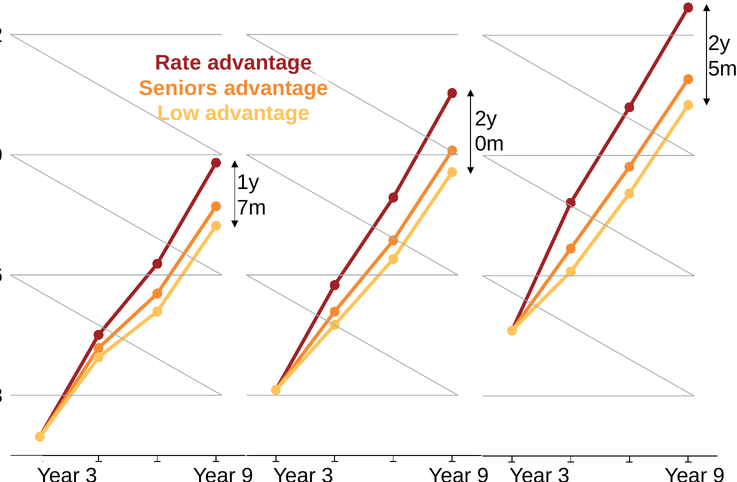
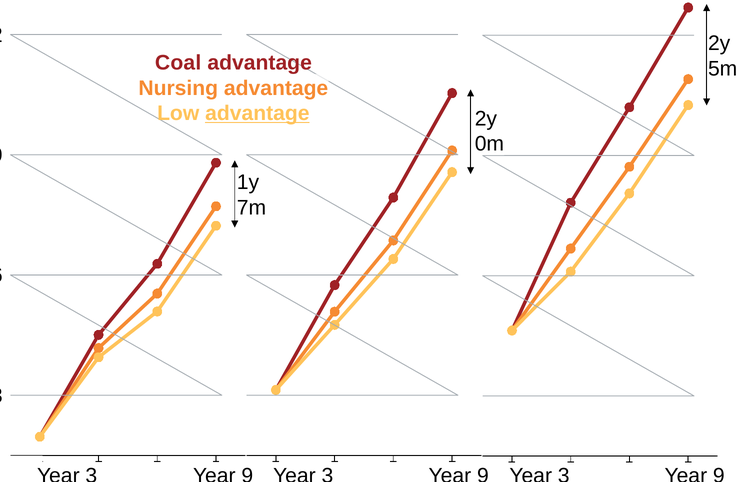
Rate: Rate -> Coal (178, 63)
Seniors: Seniors -> Nursing (178, 88)
advantage underline: none -> present (257, 113)
